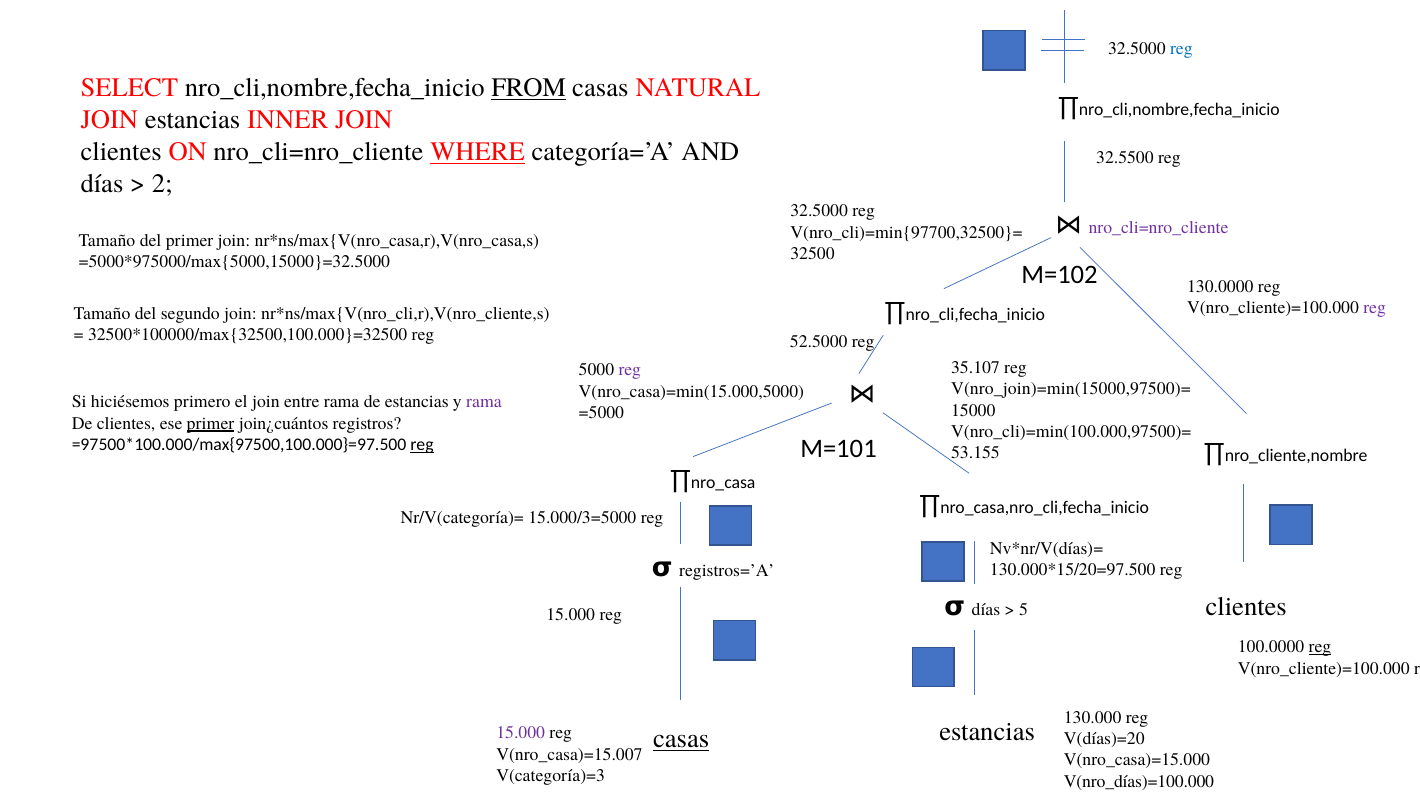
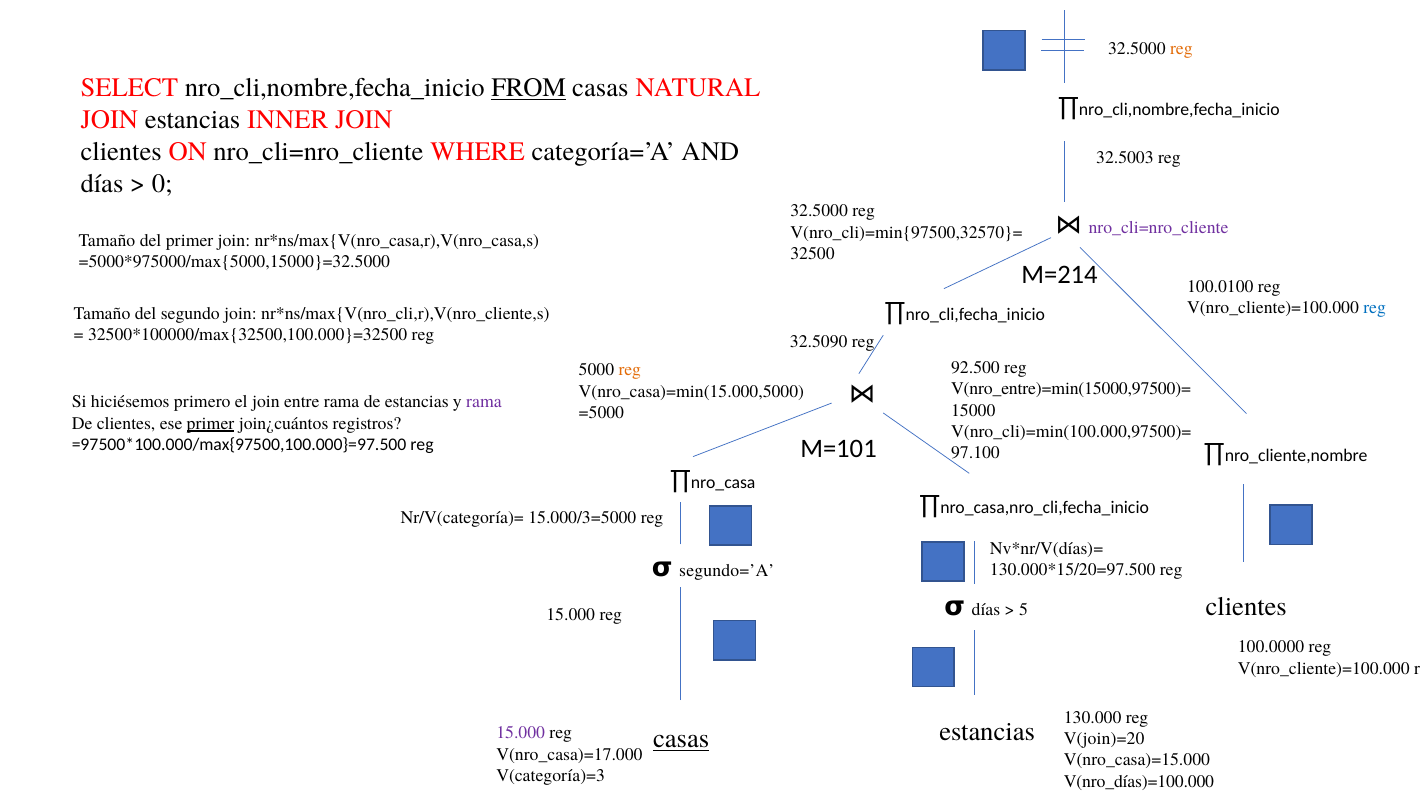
reg colour: blue -> orange (1181, 49)
WHERE underline: present -> none (478, 152)
32.5500: 32.5500 -> 32.5003 (1125, 158)
2: 2 -> 0 (162, 184)
V(nro_cli)=min{97700,32500}=: V(nro_cli)=min{97700,32500}= -> V(nro_cli)=min{97500,32570}= (907, 232)
M=102: M=102 -> M=214 (1059, 275)
130.0000: 130.0000 -> 100.0100 (1220, 286)
reg colour: purple -> blue (1375, 308)
52.5000: 52.5000 -> 32.5090 (819, 341)
35.107: 35.107 -> 92.500 (975, 368)
reg colour: purple -> orange (630, 370)
V(nro_join)=min(15000,97500)=: V(nro_join)=min(15000,97500)= -> V(nro_entre)=min(15000,97500)= (1071, 389)
reg underline: present -> none (422, 445)
53.155: 53.155 -> 97.100 (975, 453)
registros=’A: registros=’A -> segundo=’A (727, 570)
reg underline: present -> none (1320, 647)
V(días)=20: V(días)=20 -> V(join)=20 (1104, 738)
V(nro_casa)=15.007: V(nro_casa)=15.007 -> V(nro_casa)=17.000 (569, 754)
